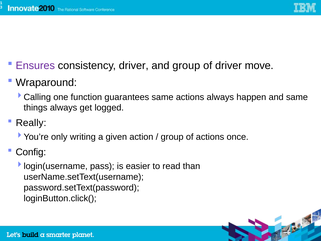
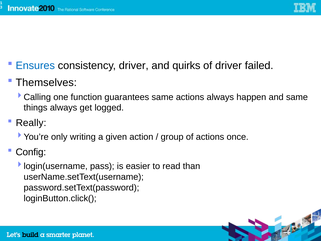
Ensures colour: purple -> blue (35, 66)
and group: group -> quirks (186, 66)
move: move -> failed (259, 66)
Wraparound: Wraparound -> Themselves (46, 82)
